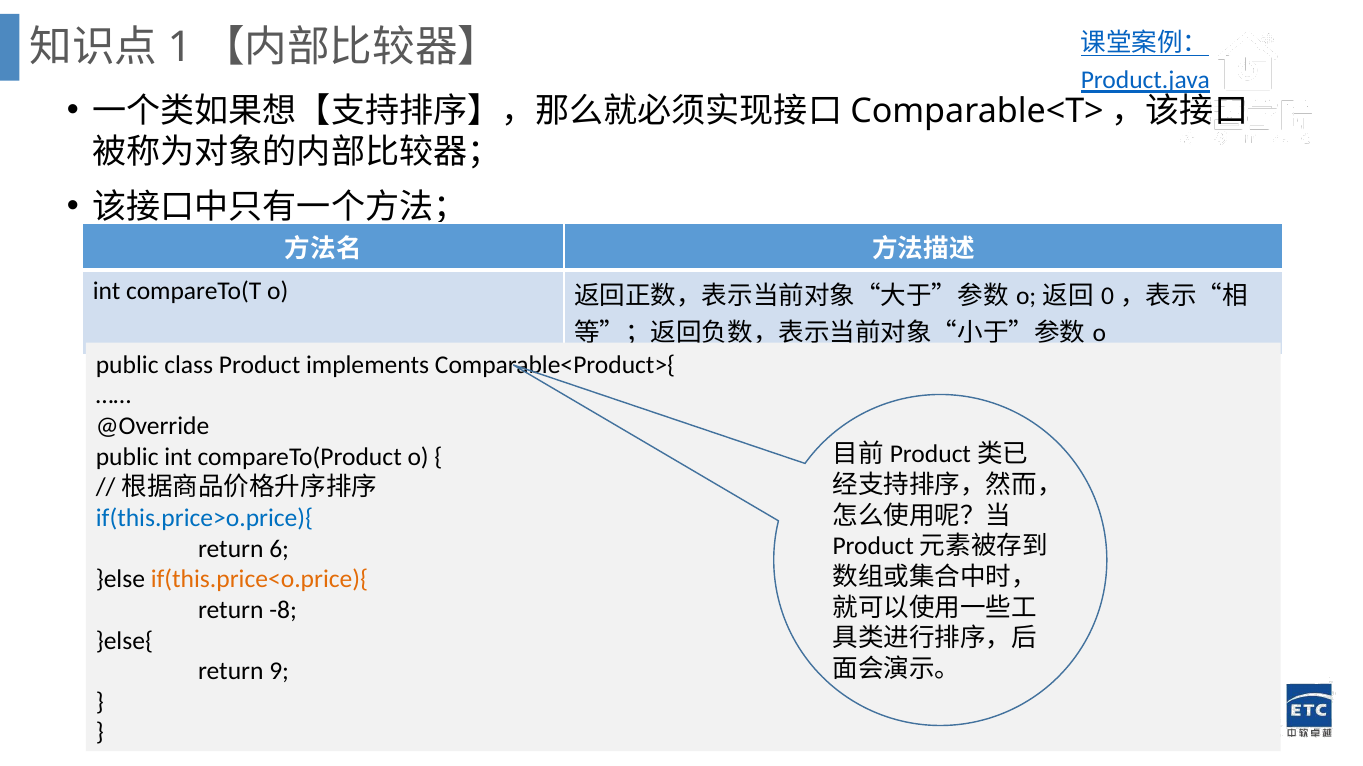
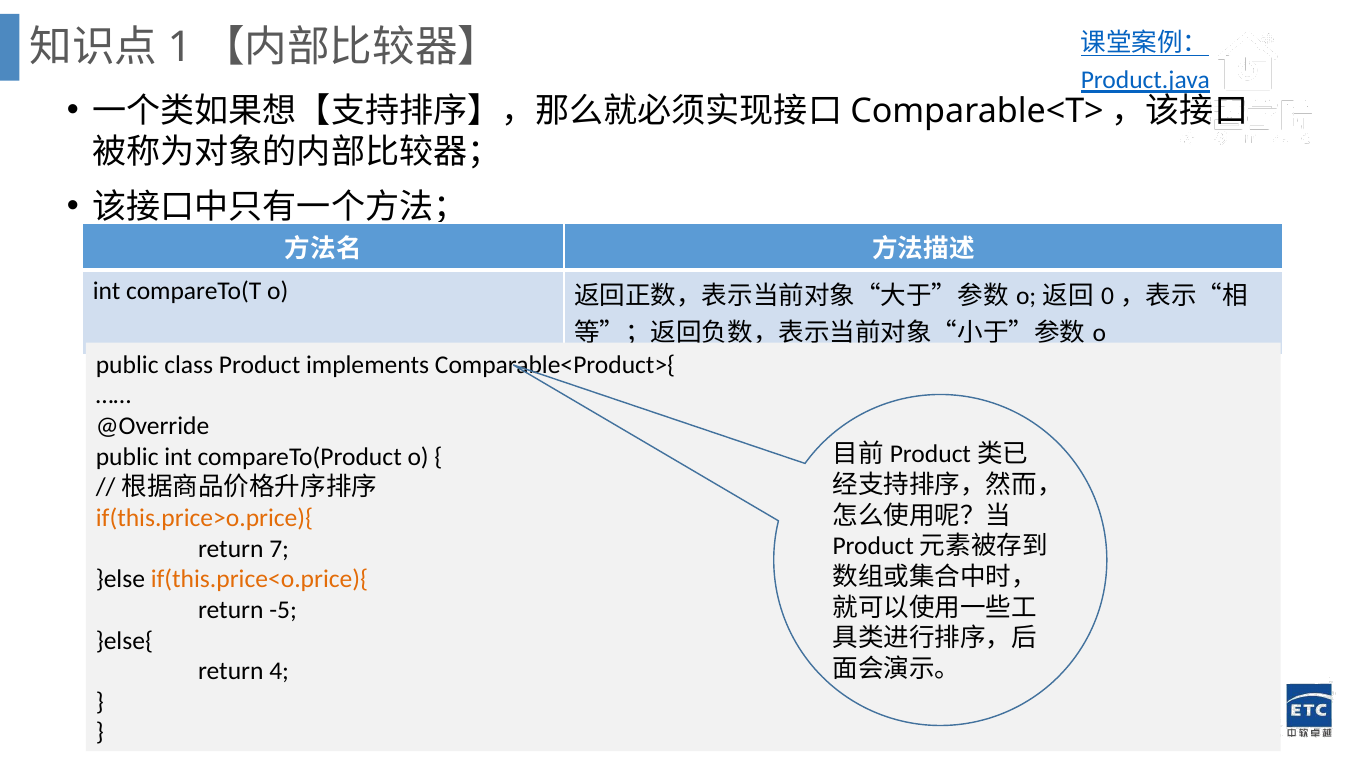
if(this.price>o.price){ colour: blue -> orange (205, 519)
6: 6 -> 7 (279, 549)
-8: -8 -> -5 (283, 611)
9: 9 -> 4 (279, 672)
